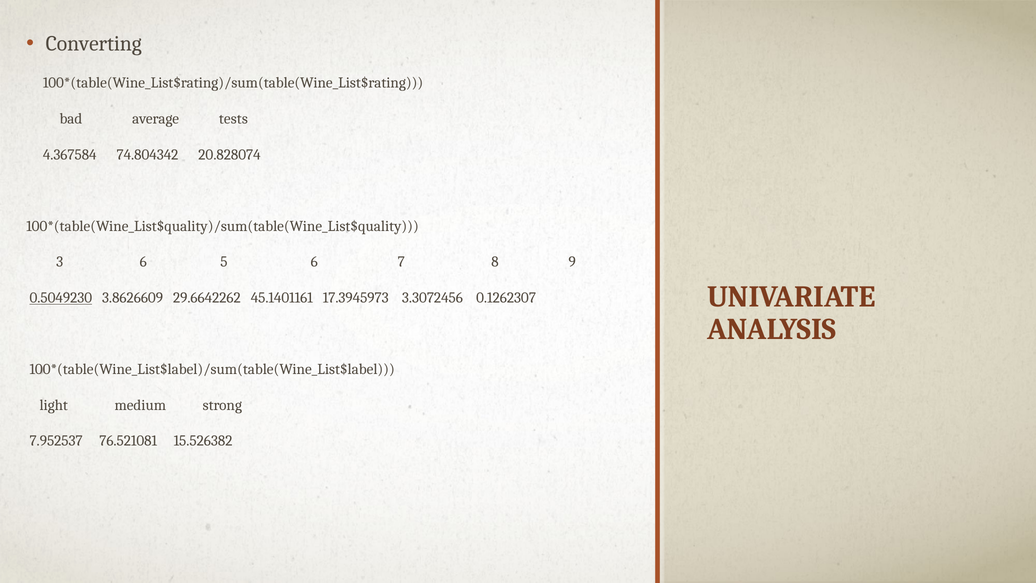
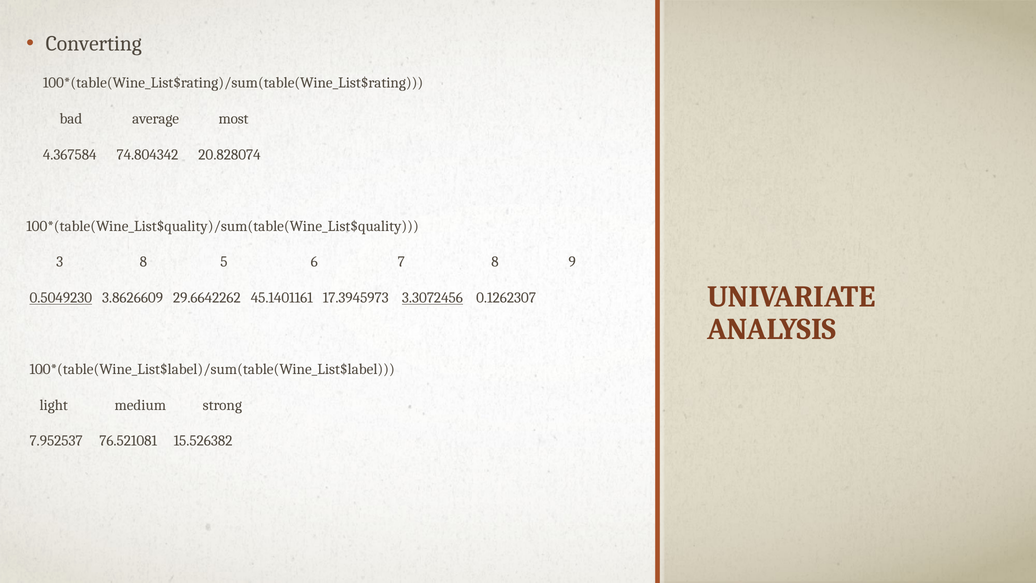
tests: tests -> most (234, 119)
3 6: 6 -> 8 (143, 262)
3.3072456 underline: none -> present (432, 298)
